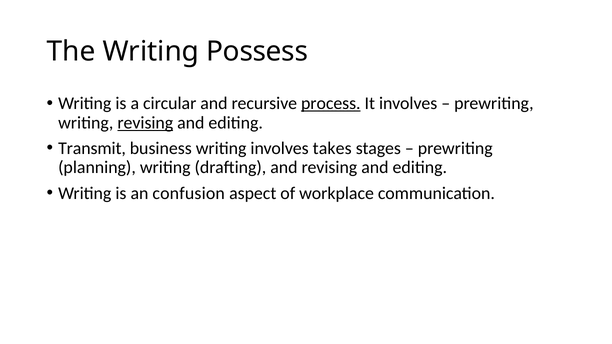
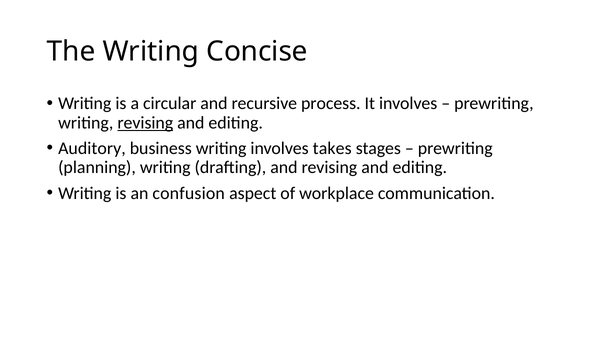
Possess: Possess -> Concise (257, 51)
process underline: present -> none (331, 103)
Transmit: Transmit -> Auditory (92, 148)
